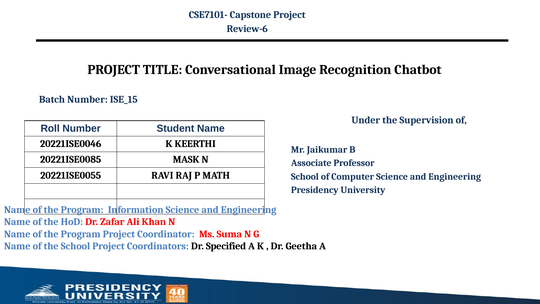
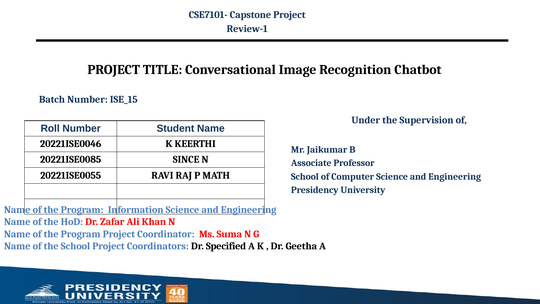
Review-6: Review-6 -> Review-1 (247, 29)
MASK: MASK -> SINCE (186, 160)
